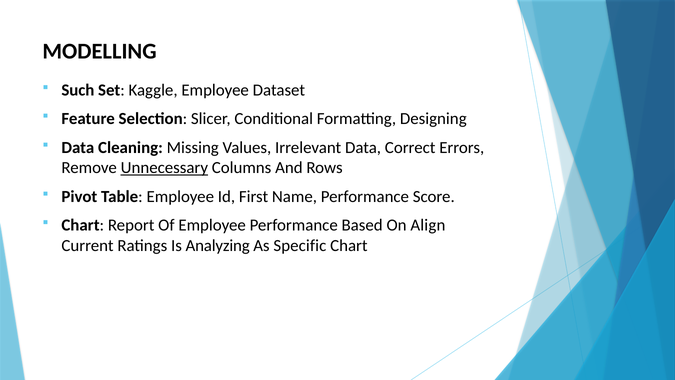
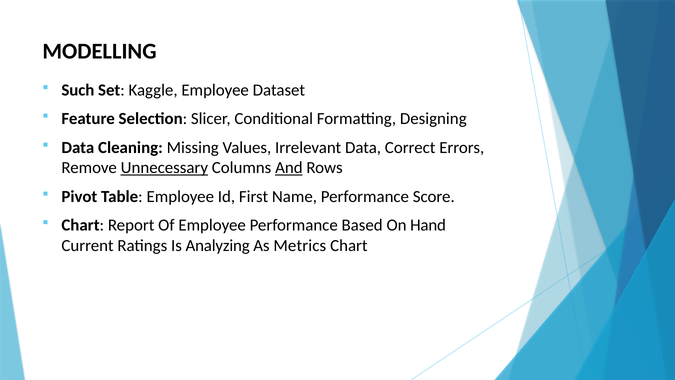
And underline: none -> present (289, 168)
Align: Align -> Hand (428, 225)
Specific: Specific -> Metrics (300, 245)
